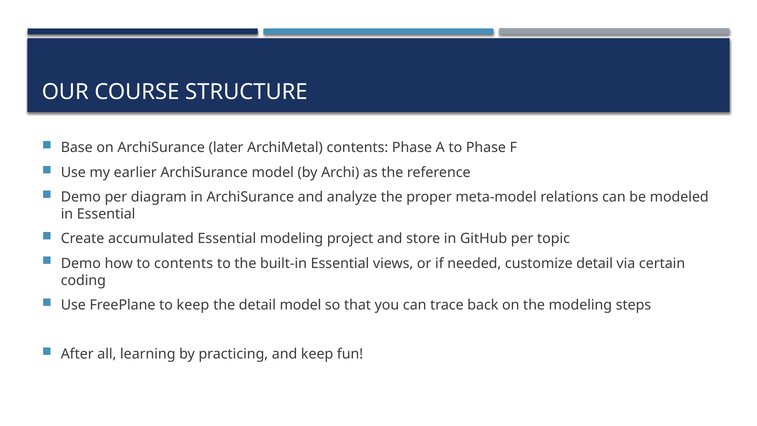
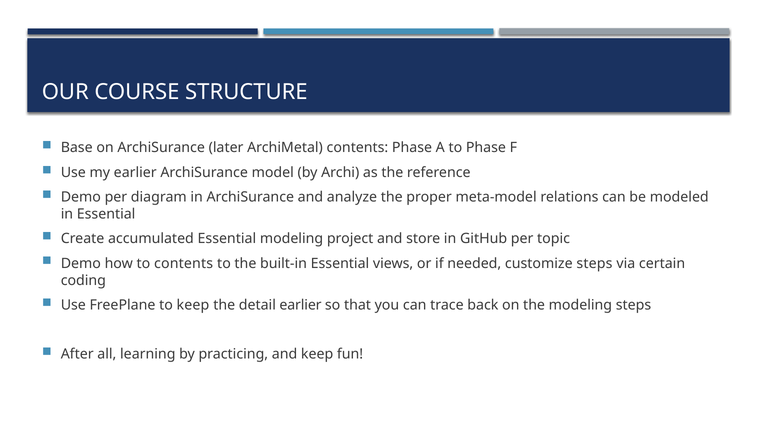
customize detail: detail -> steps (594, 263)
detail model: model -> earlier (301, 305)
